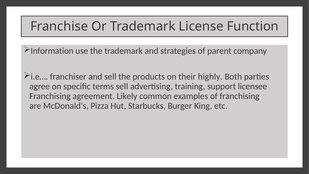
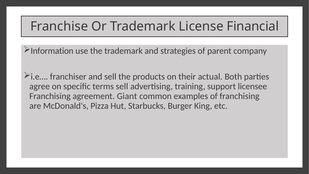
Function: Function -> Financial (253, 26)
highly: highly -> actual (210, 77)
Likely: Likely -> Giant (127, 96)
